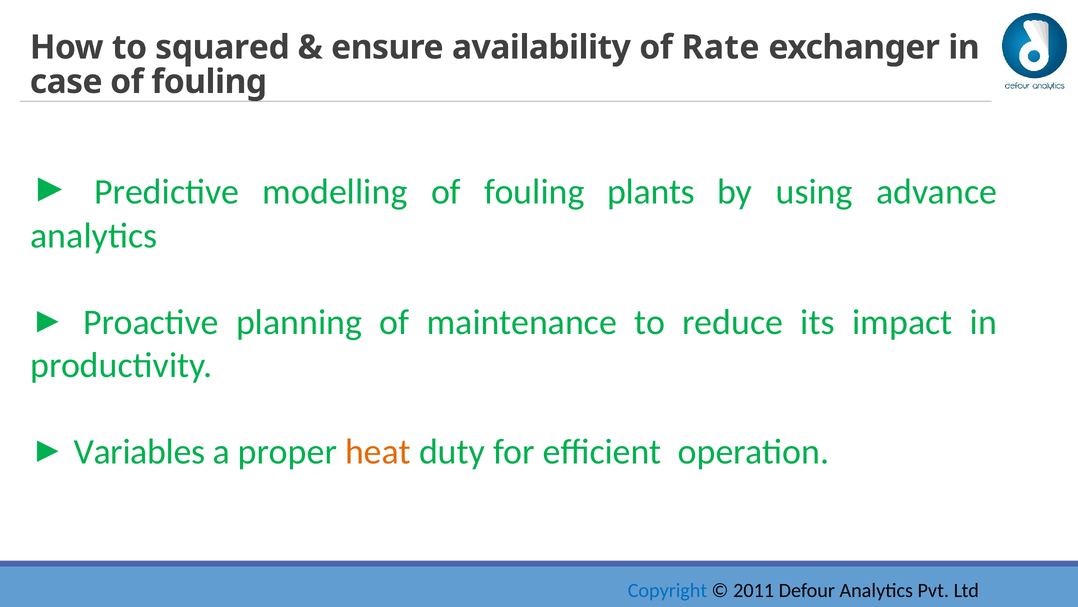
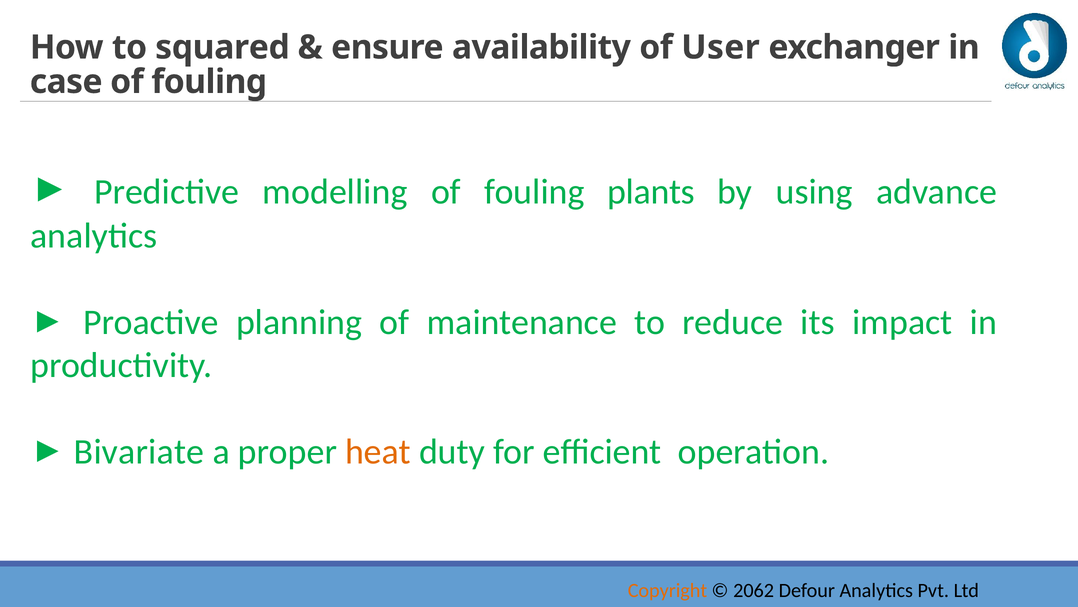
Rate: Rate -> User (720, 47)
Variables: Variables -> Bivariate (139, 451)
Copyright colour: blue -> orange (667, 590)
2011: 2011 -> 2062 (754, 590)
